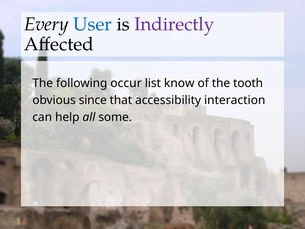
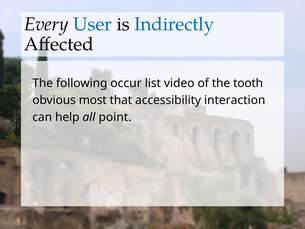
Indirectly colour: purple -> blue (174, 24)
know: know -> video (179, 83)
since: since -> most (93, 100)
some: some -> point (115, 117)
